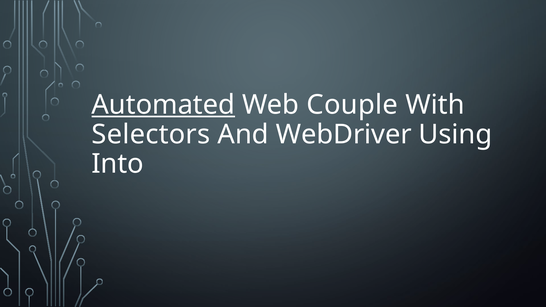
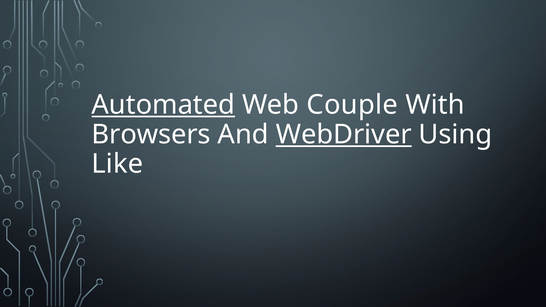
Selectors: Selectors -> Browsers (151, 134)
WebDriver underline: none -> present (344, 134)
Into: Into -> Like (117, 164)
